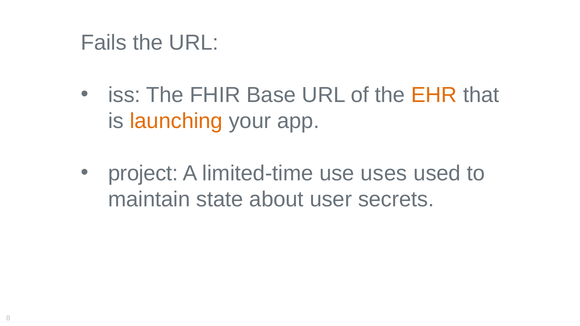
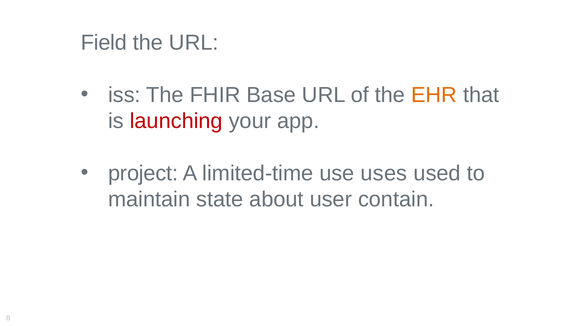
Fails: Fails -> Field (104, 43)
launching colour: orange -> red (176, 121)
secrets: secrets -> contain (396, 199)
